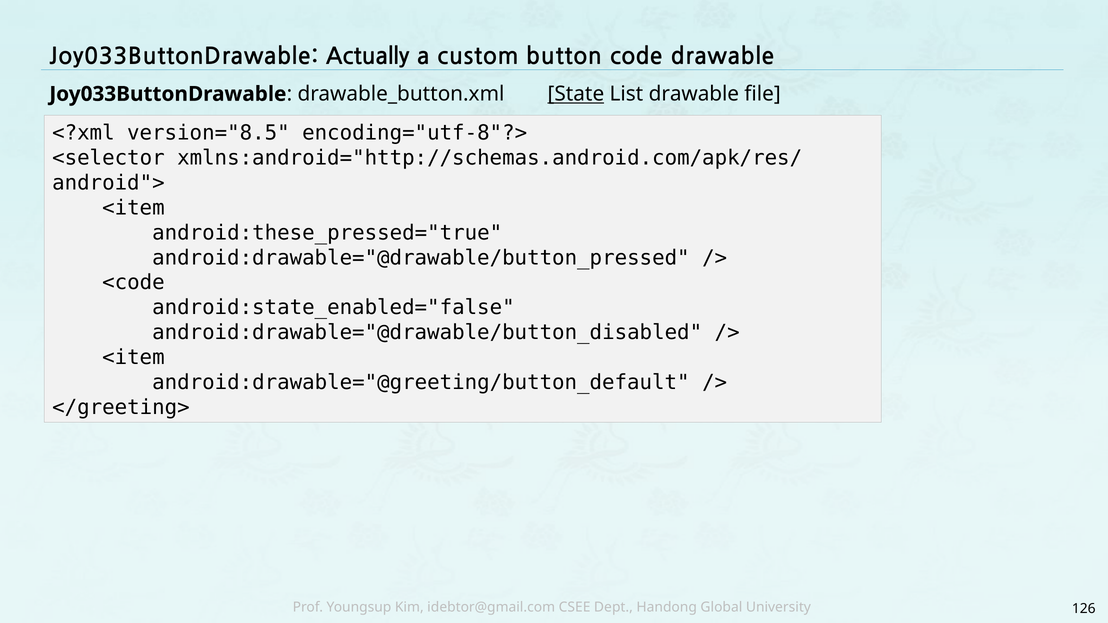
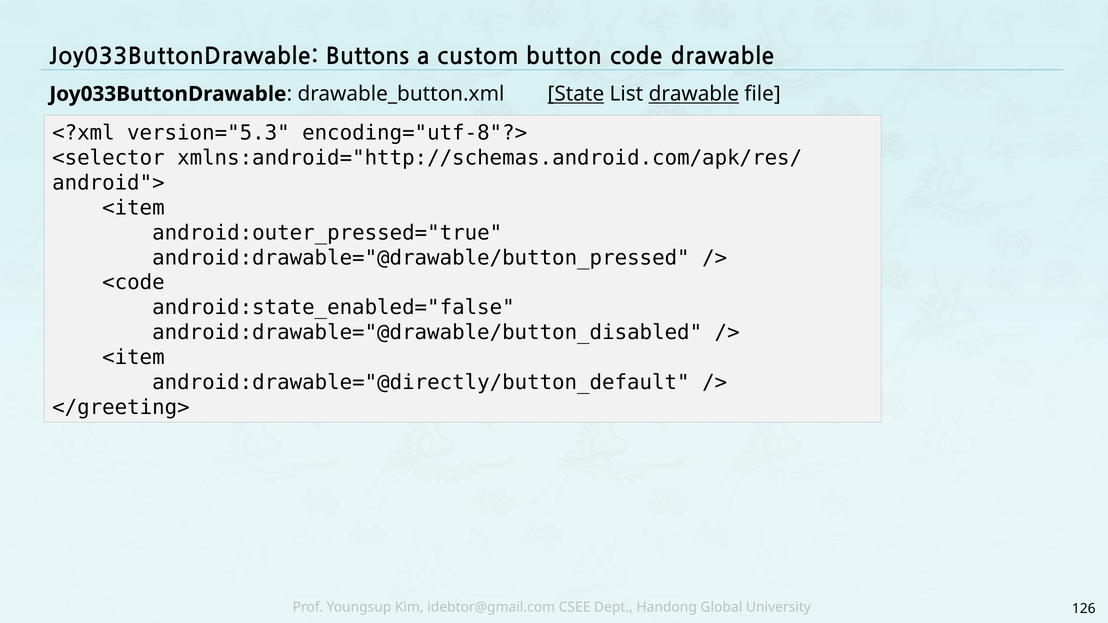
Actually: Actually -> Buttons (367, 57)
drawable underline: none -> present (694, 94)
version="8.5: version="8.5 -> version="5.3 (208, 133)
android:these_pressed="true: android:these_pressed="true -> android:outer_pressed="true (327, 233)
android:drawable="@greeting/button_default: android:drawable="@greeting/button_default -> android:drawable="@directly/button_default (421, 382)
